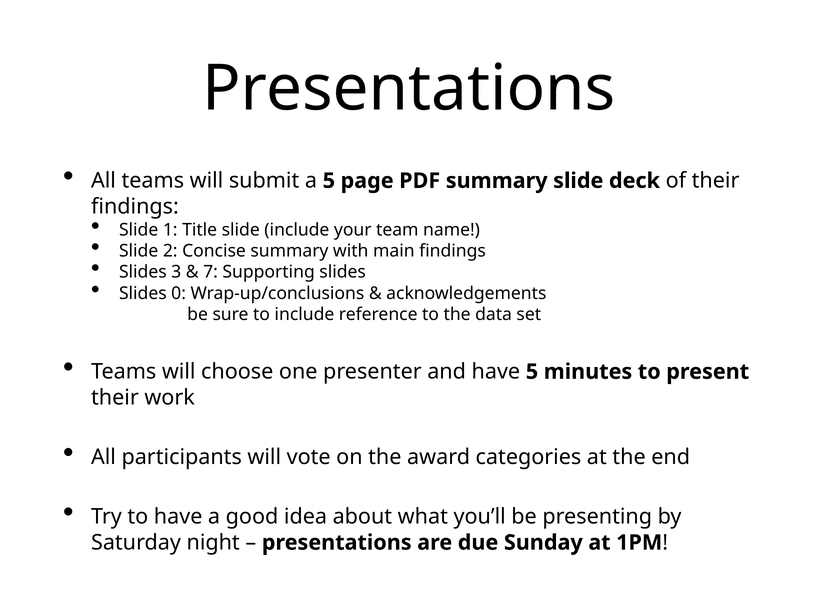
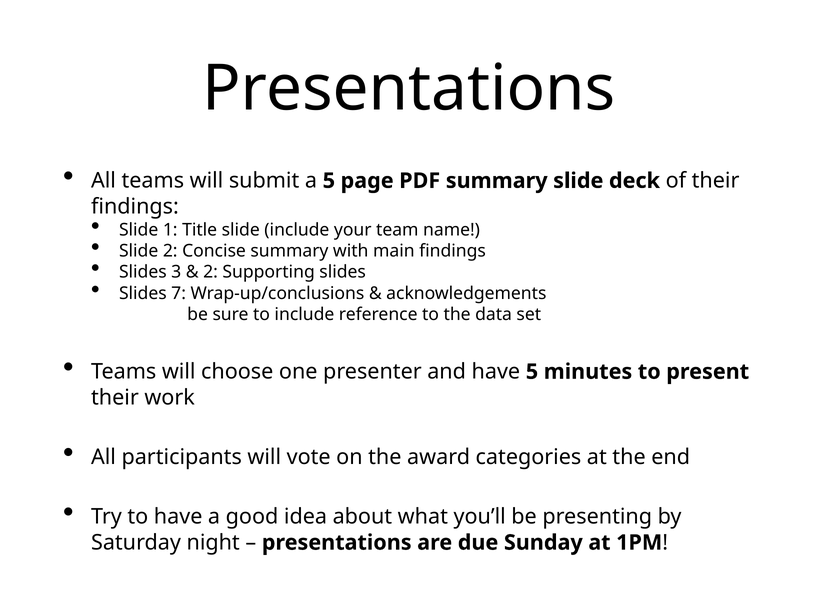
7: 7 -> 2 (211, 272)
0: 0 -> 7 (179, 293)
